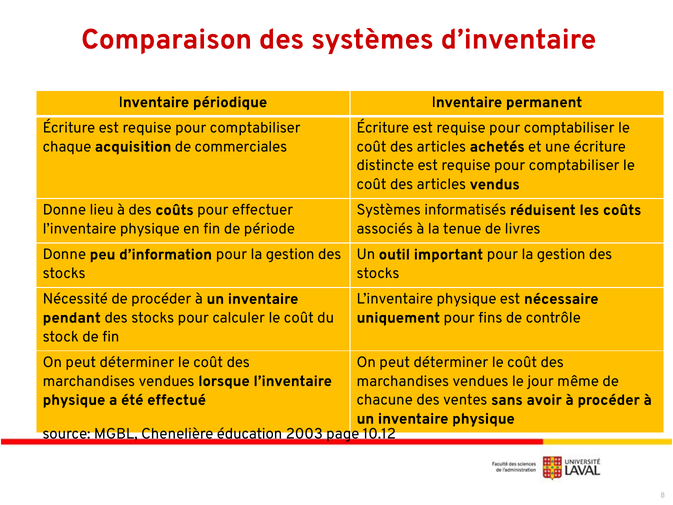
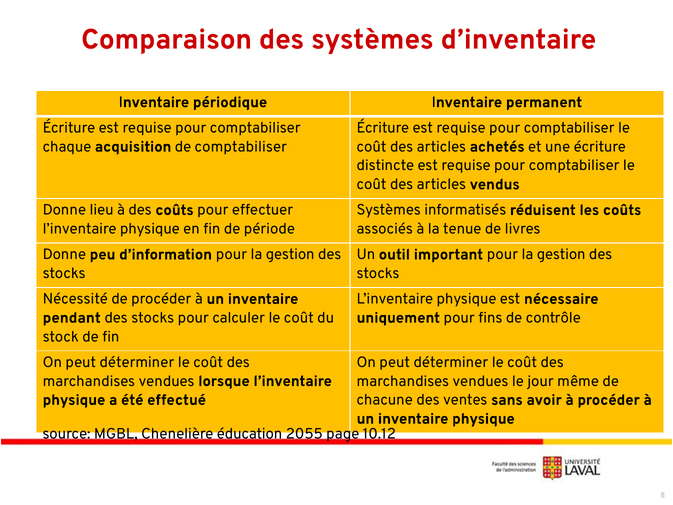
de commerciales: commerciales -> comptabiliser (241, 147)
2003: 2003 -> 2055 (304, 433)
